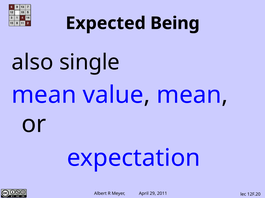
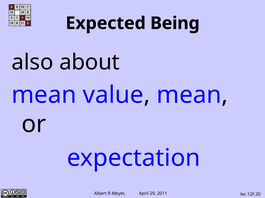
single: single -> about (89, 62)
